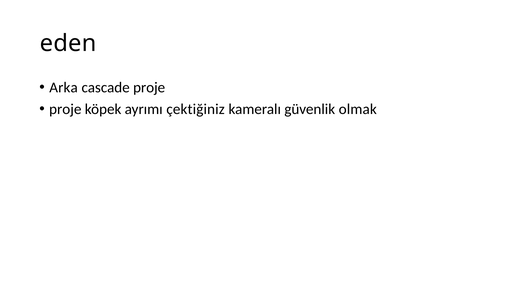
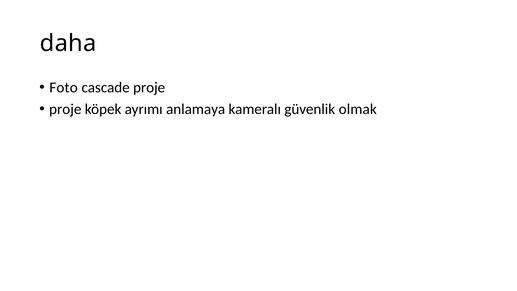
eden: eden -> daha (68, 43)
Arka: Arka -> Foto (64, 87)
çektiğiniz: çektiğiniz -> anlamaya (196, 109)
